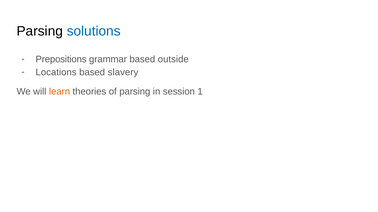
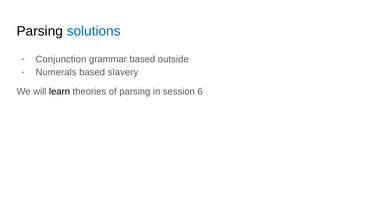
Prepositions: Prepositions -> Conjunction (61, 59)
Locations: Locations -> Numerals (56, 72)
learn colour: orange -> black (59, 92)
1: 1 -> 6 (200, 92)
